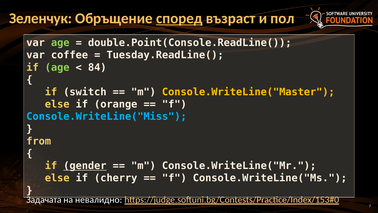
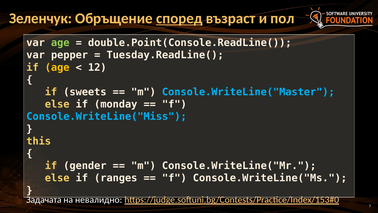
coffee: coffee -> pepper (70, 55)
age colour: light green -> yellow (57, 67)
84: 84 -> 12 (97, 67)
switch: switch -> sweets (85, 92)
Console.WriteLine("Master colour: yellow -> light blue (248, 92)
orange: orange -> monday (116, 104)
from: from -> this (39, 141)
gender underline: present -> none (85, 166)
cherry: cherry -> ranges (116, 178)
